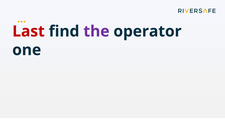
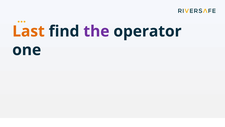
Last colour: red -> orange (29, 31)
